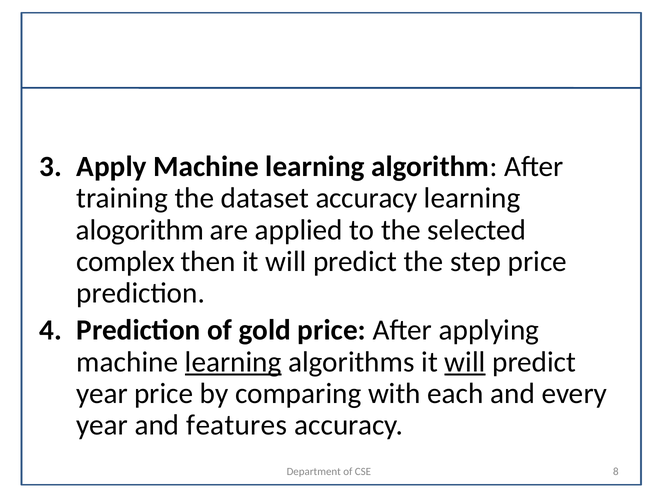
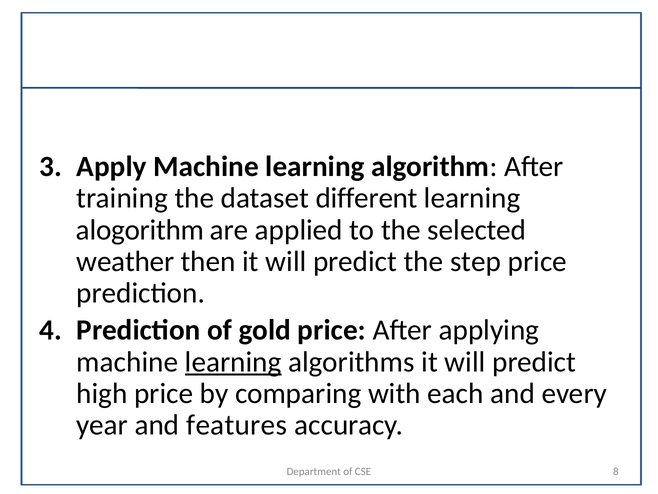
dataset accuracy: accuracy -> different (367, 198)
complex: complex -> weather (125, 261)
will underline: present -> none (465, 362)
year: year -> high (102, 393)
